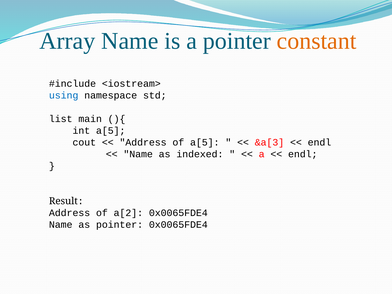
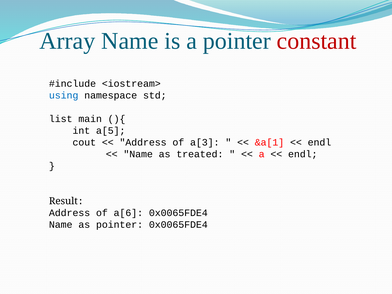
constant colour: orange -> red (317, 41)
of a[5: a[5 -> a[3 (205, 142)
&a[3: &a[3 -> &a[1 (269, 142)
indexed: indexed -> treated (200, 154)
a[2: a[2 -> a[6 (128, 213)
